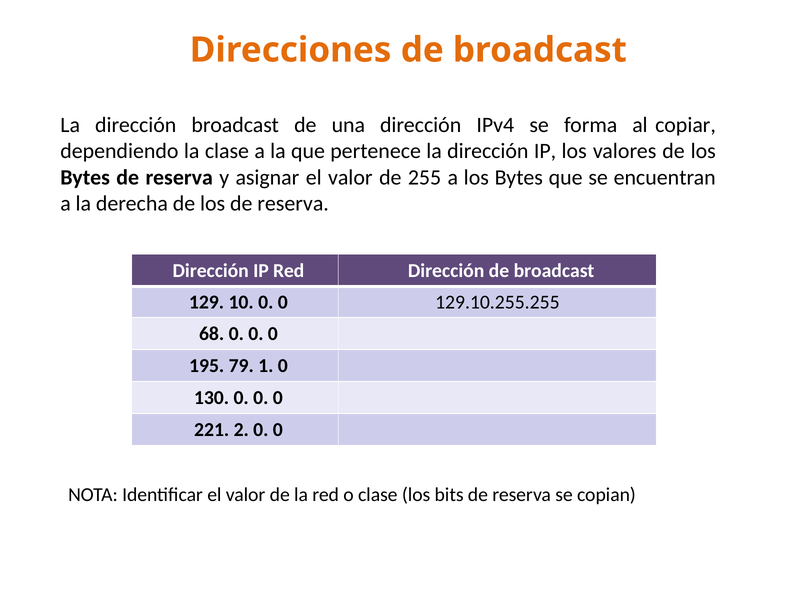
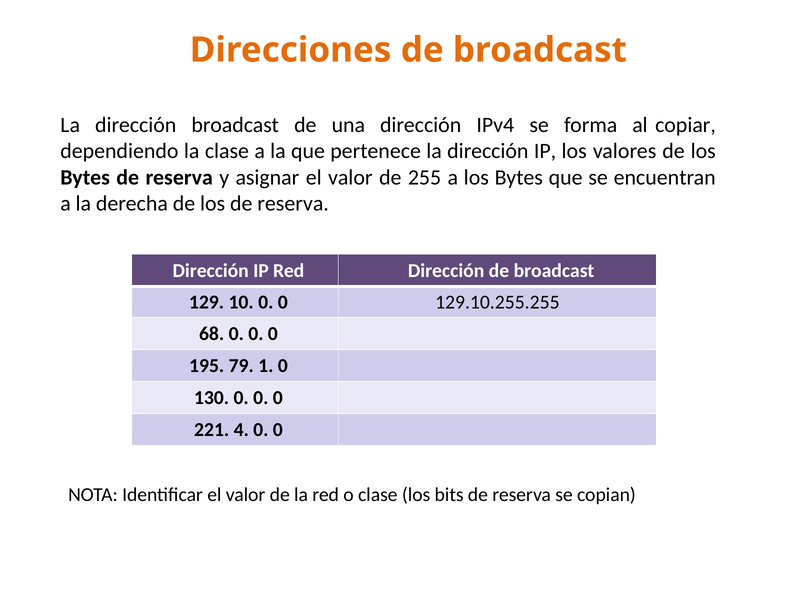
2: 2 -> 4 (241, 430)
